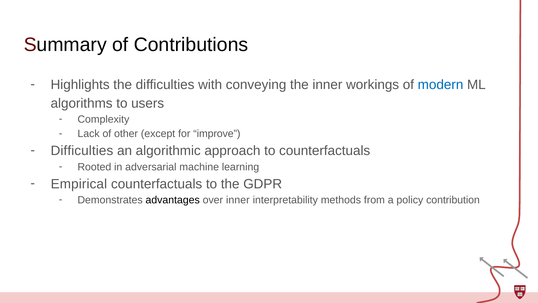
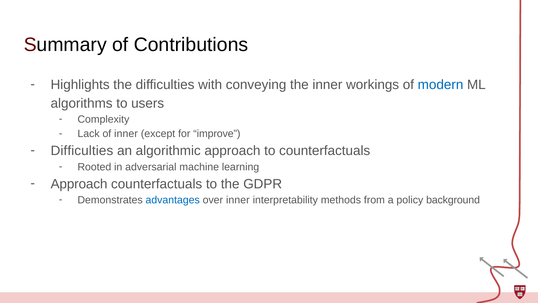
of other: other -> inner (126, 134)
Empirical: Empirical -> Approach (79, 184)
advantages colour: black -> blue (173, 200)
contribution: contribution -> background (453, 200)
